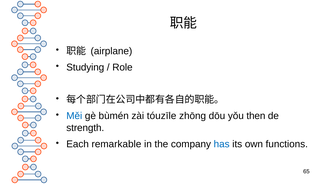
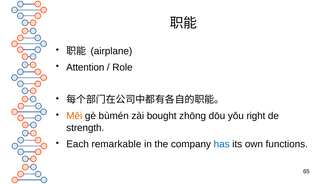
Studying: Studying -> Attention (85, 67)
Měi colour: blue -> orange (74, 116)
tóuzīle: tóuzīle -> bought (162, 116)
then: then -> right (256, 116)
